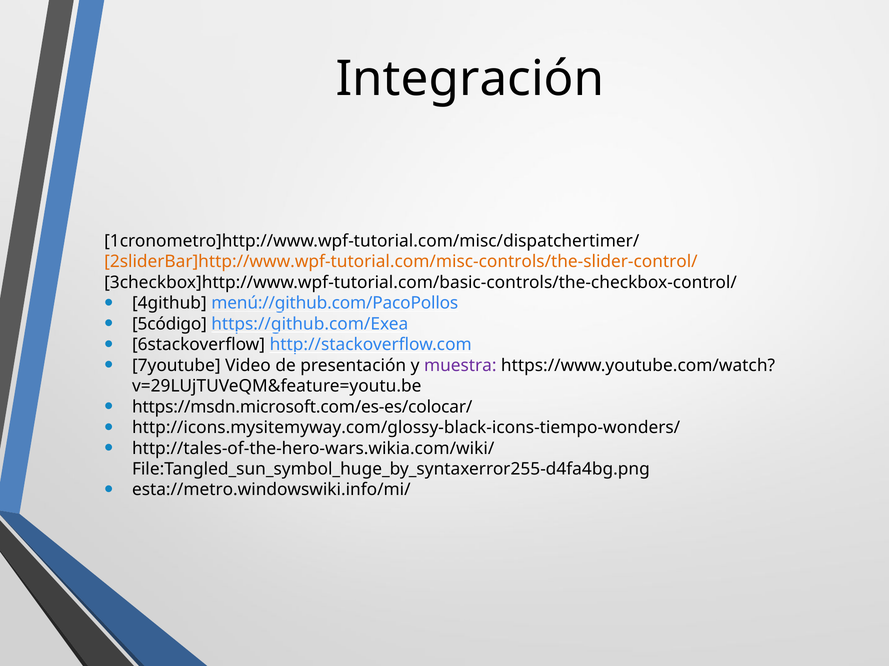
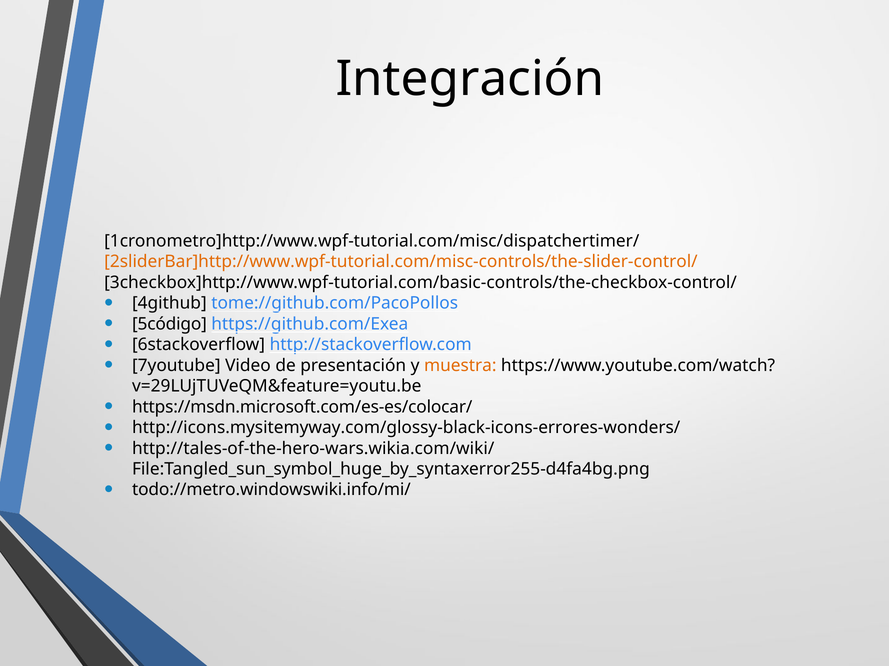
menú://github.com/PacoPollos: menú://github.com/PacoPollos -> tome://github.com/PacoPollos (335, 304)
muestra colour: purple -> orange (460, 366)
http://icons.mysitemyway.com/glossy-black-icons-tiempo-wonders/: http://icons.mysitemyway.com/glossy-black-icons-tiempo-wonders/ -> http://icons.mysitemyway.com/glossy-black-icons-errores-wonders/ (406, 428)
esta://metro.windowswiki.info/mi/: esta://metro.windowswiki.info/mi/ -> todo://metro.windowswiki.info/mi/ (271, 490)
